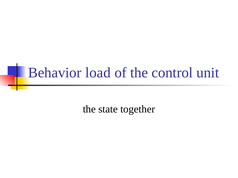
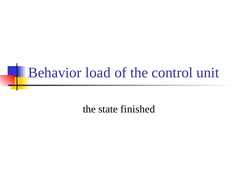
together: together -> finished (138, 109)
